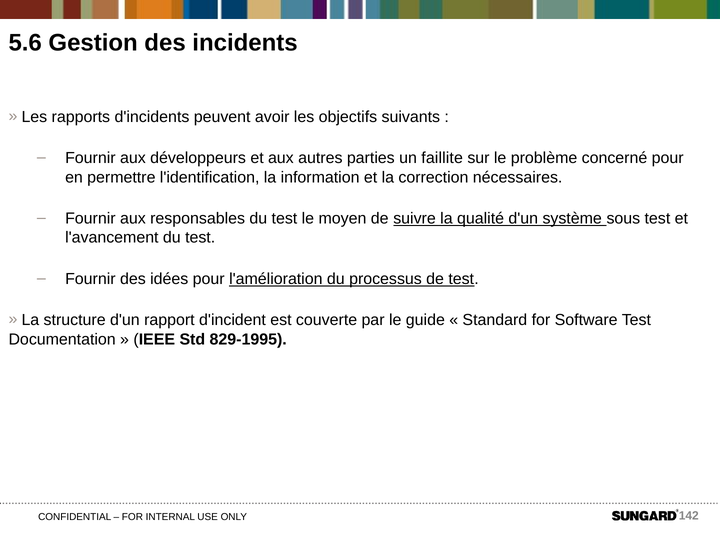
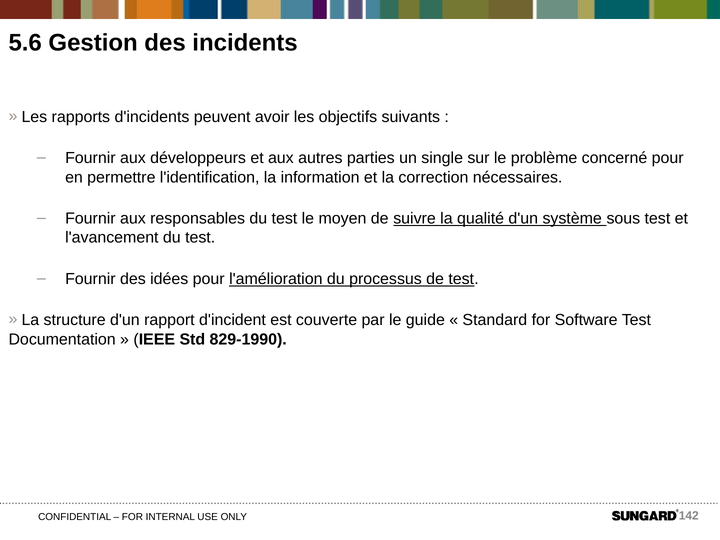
faillite: faillite -> single (442, 158)
829-1995: 829-1995 -> 829-1990 (248, 339)
